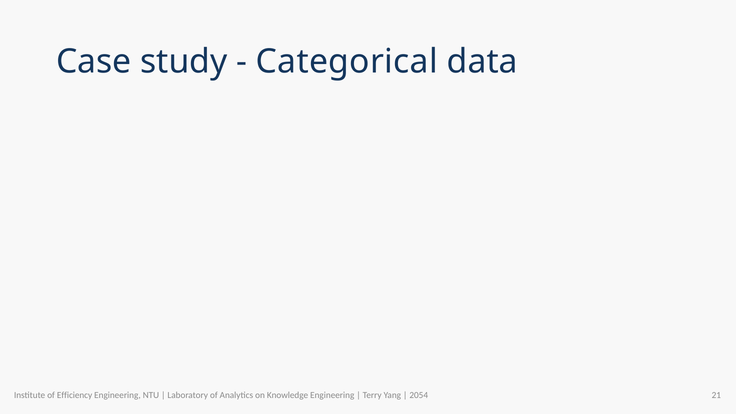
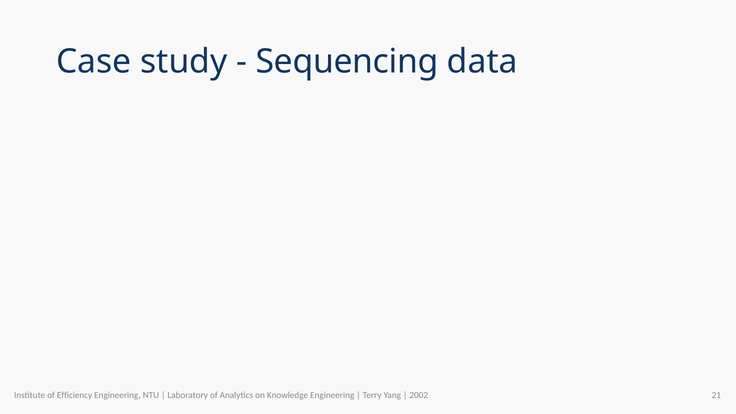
Categorical: Categorical -> Sequencing (347, 62)
2054: 2054 -> 2002 (419, 395)
